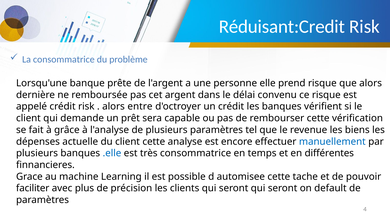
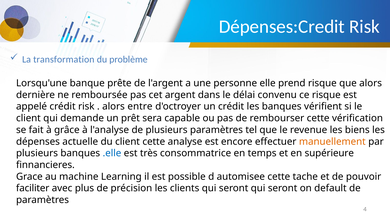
Réduisant:Credit: Réduisant:Credit -> Dépenses:Credit (282, 27)
La consommatrice: consommatrice -> transformation (64, 60)
manuellement colour: blue -> orange (332, 142)
différentes: différentes -> supérieure (329, 154)
